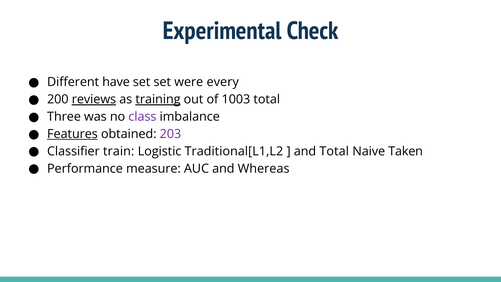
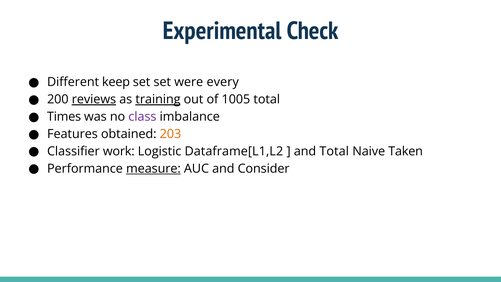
have: have -> keep (116, 82)
1003: 1003 -> 1005 (236, 99)
Three: Three -> Times (64, 117)
Features underline: present -> none (72, 134)
203 colour: purple -> orange (170, 134)
train: train -> work (119, 151)
Traditional[L1,L2: Traditional[L1,L2 -> Dataframe[L1,L2 (234, 151)
measure underline: none -> present (153, 169)
Whereas: Whereas -> Consider (264, 169)
